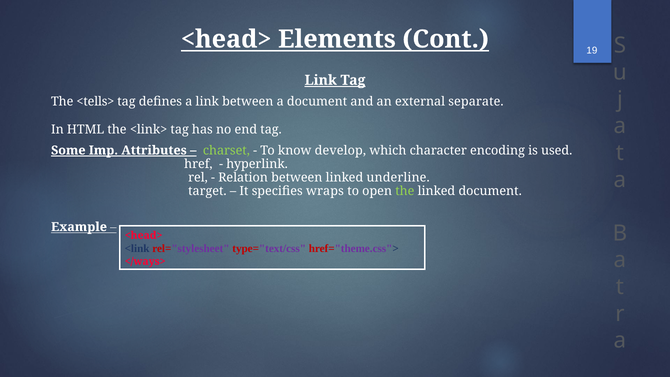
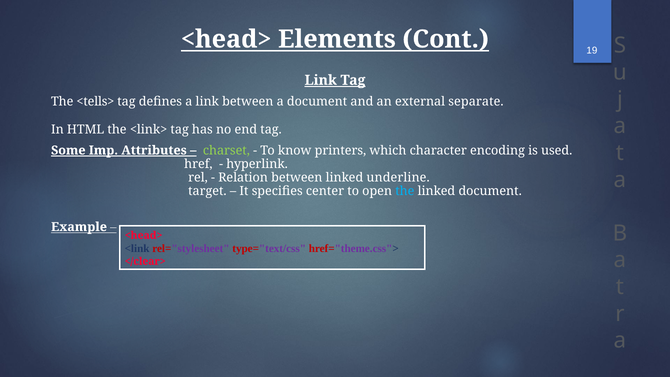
develop: develop -> printers (340, 150)
wraps: wraps -> center (325, 191)
the colour: light green -> light blue (405, 191)
</ways>: </ways> -> </clear> (145, 261)
